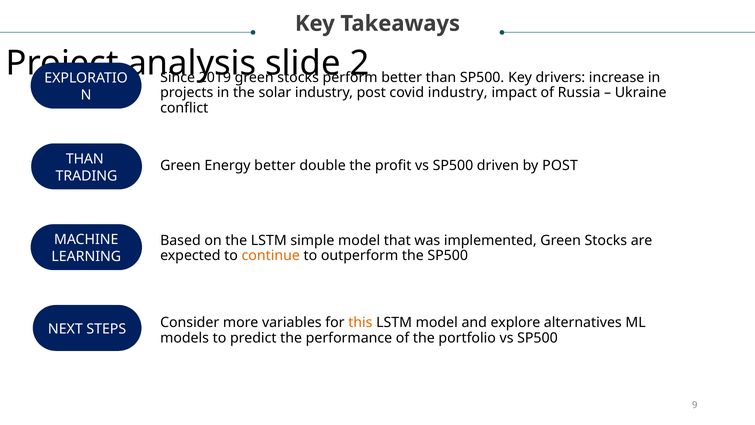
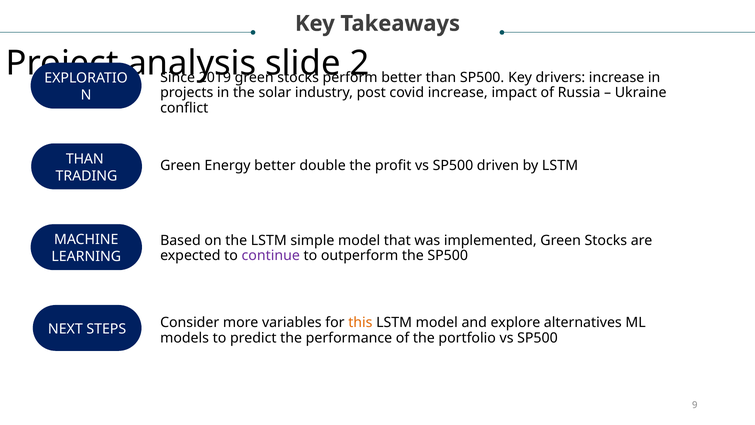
covid industry: industry -> increase (458, 93)
by POST: POST -> LSTM (560, 166)
continue colour: orange -> purple (271, 256)
